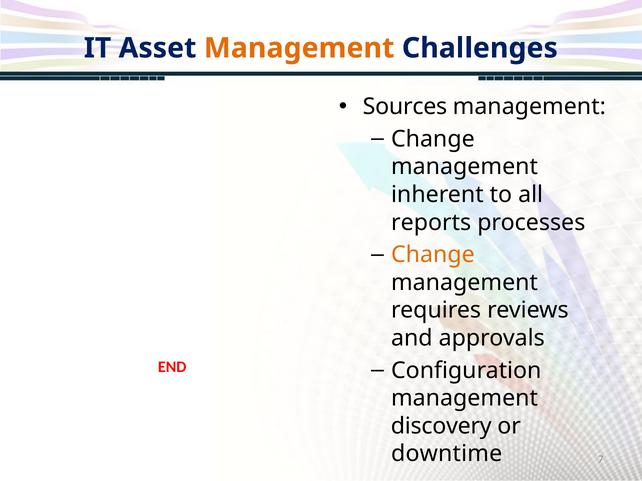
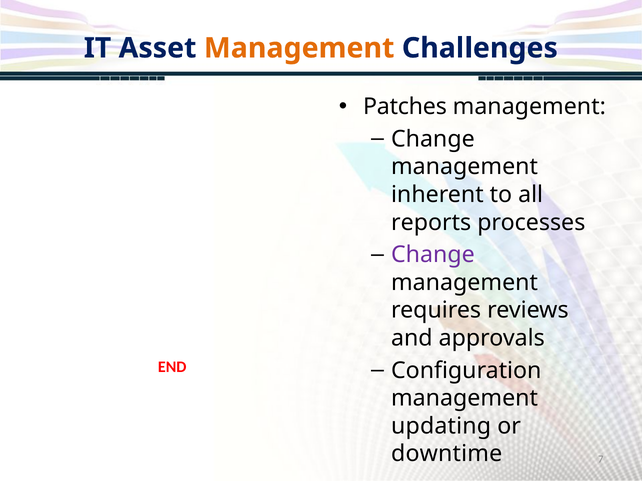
Sources: Sources -> Patches (405, 107)
Change colour: orange -> purple (433, 255)
discovery: discovery -> updating (441, 427)
